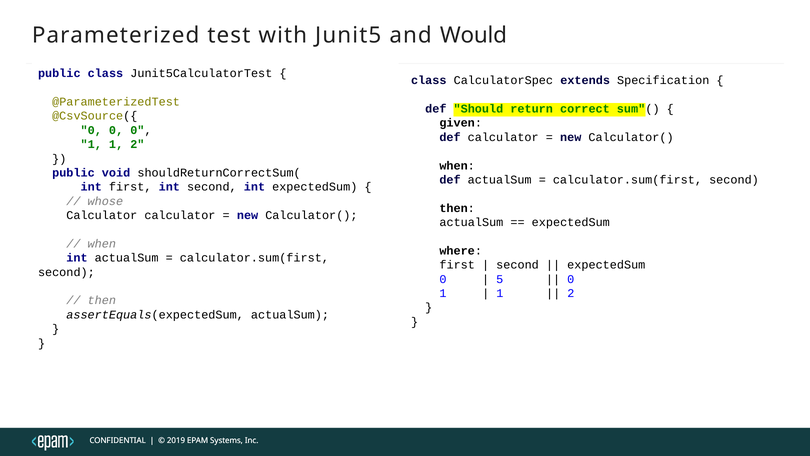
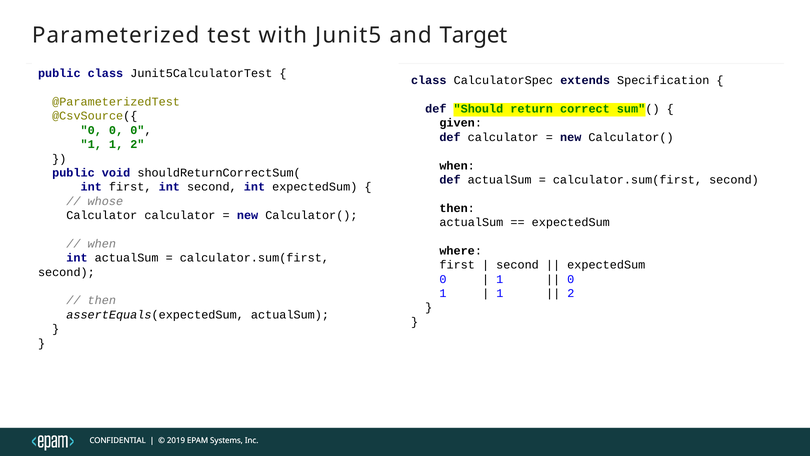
Would: Would -> Target (473, 35)
5: 5 -> 1 (500, 279)
